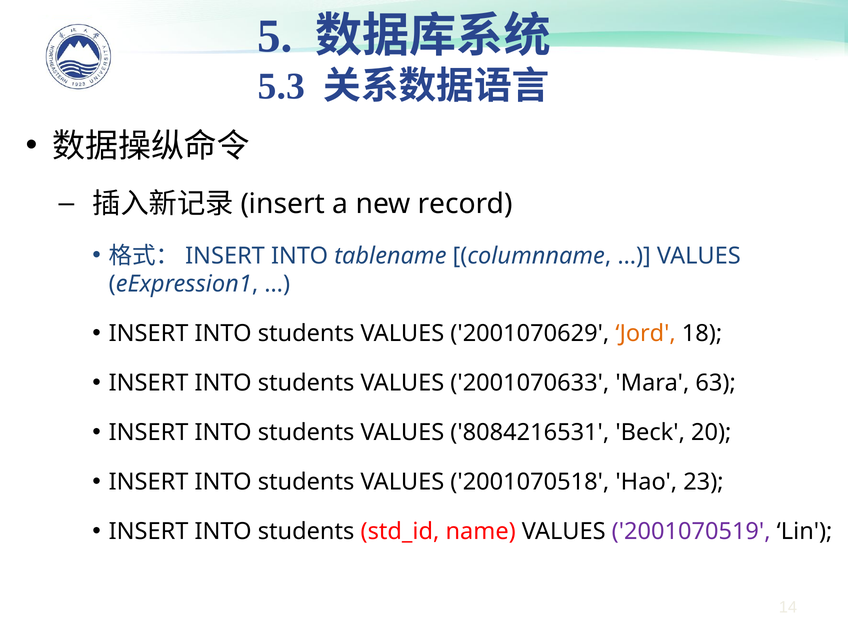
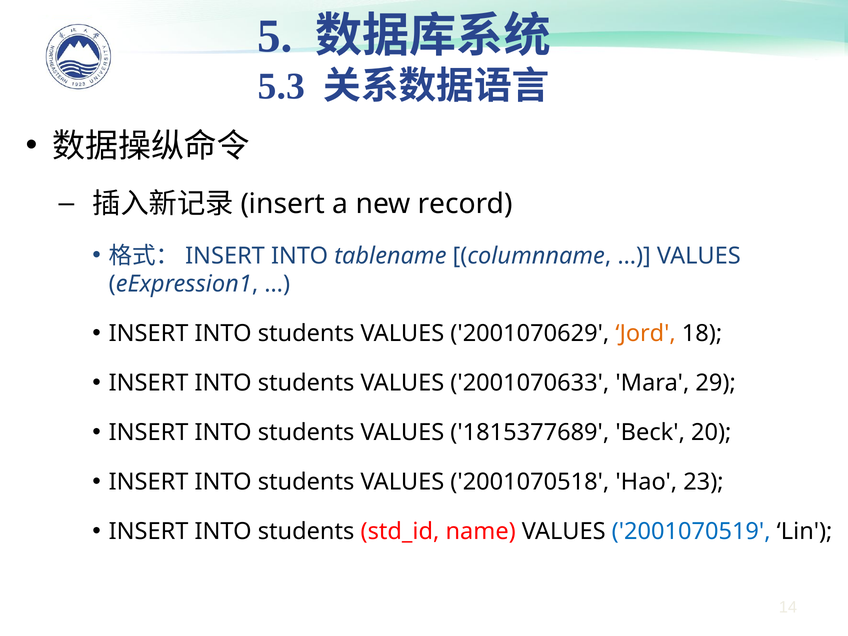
63: 63 -> 29 (716, 383)
8084216531: 8084216531 -> 1815377689 (530, 433)
2001070519 colour: purple -> blue (691, 532)
